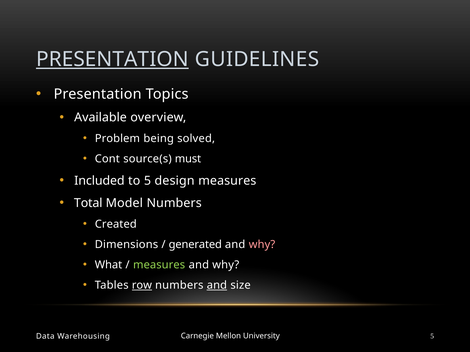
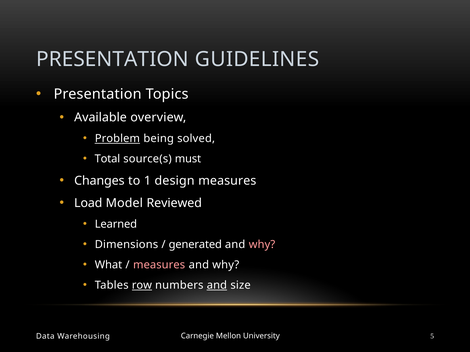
PRESENTATION underline: present -> none (112, 59)
Problem underline: none -> present (117, 139)
Cont: Cont -> Total (107, 159)
Included: Included -> Changes (99, 181)
to 5: 5 -> 1 (147, 181)
Total: Total -> Load (88, 203)
Model Numbers: Numbers -> Reviewed (174, 203)
Created: Created -> Learned (116, 224)
measures colour: light green -> pink (159, 265)
